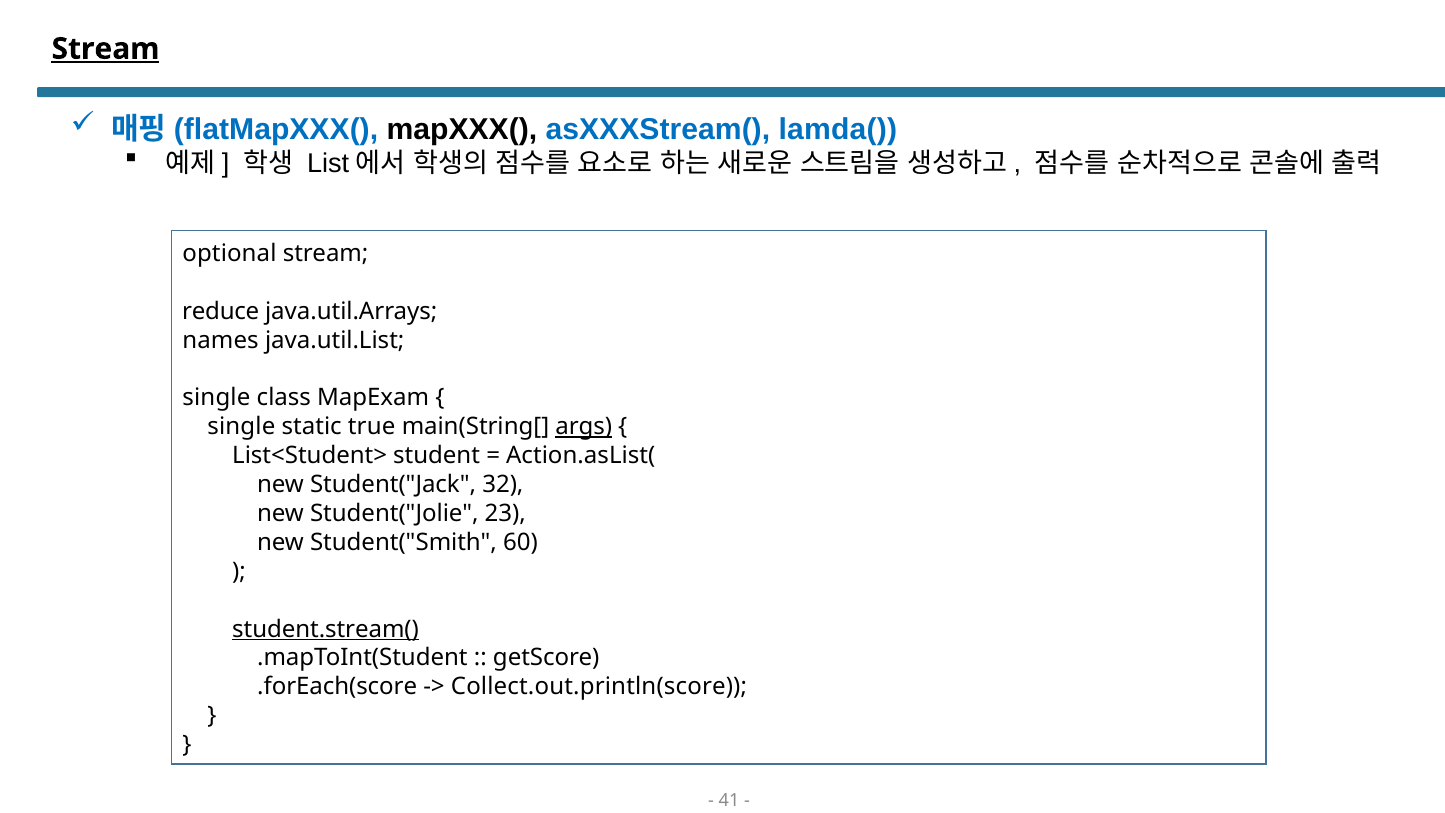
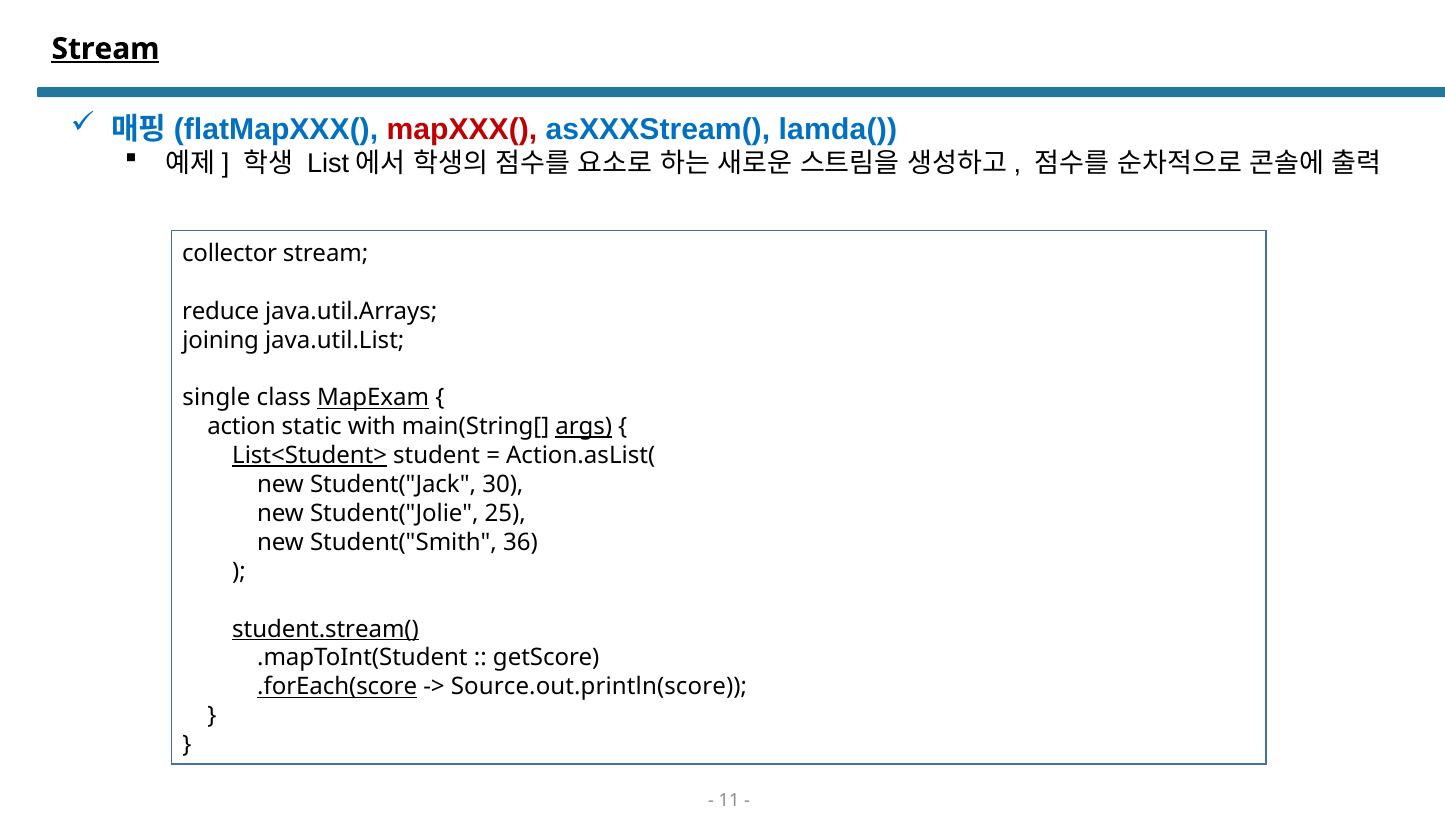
mapXXX( colour: black -> red (462, 129)
optional: optional -> collector (230, 253)
names: names -> joining (221, 340)
MapExam underline: none -> present (373, 398)
single: single -> action (242, 427)
true: true -> with (372, 427)
List<Student> underline: none -> present (310, 456)
32: 32 -> 30 (503, 485)
23: 23 -> 25 (505, 513)
60: 60 -> 36 (520, 542)
.forEach(score underline: none -> present (337, 687)
Collect.out.println(score: Collect.out.println(score -> Source.out.println(score (599, 687)
41: 41 -> 11 (729, 800)
